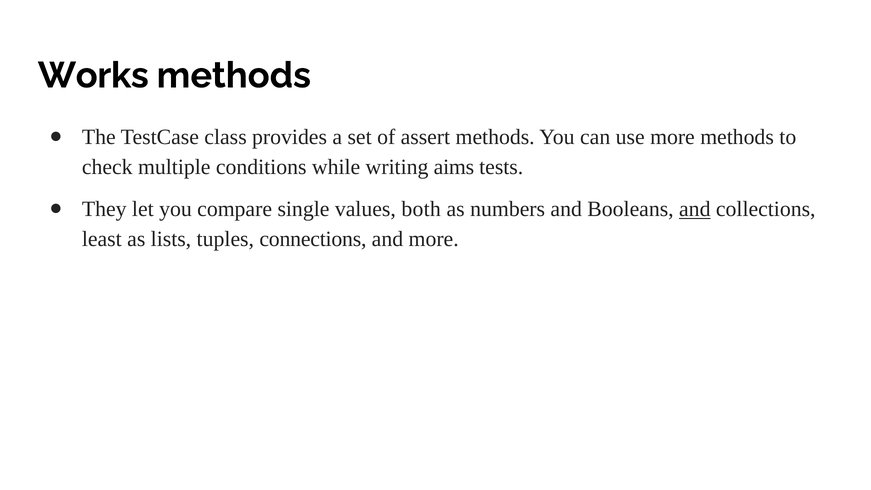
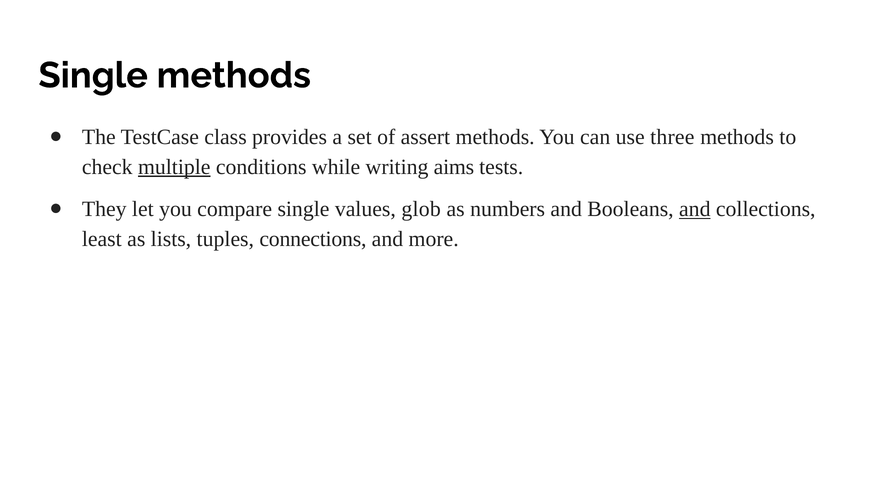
Works: Works -> Single (93, 75)
use more: more -> three (672, 137)
multiple underline: none -> present (174, 167)
both: both -> glob (421, 209)
